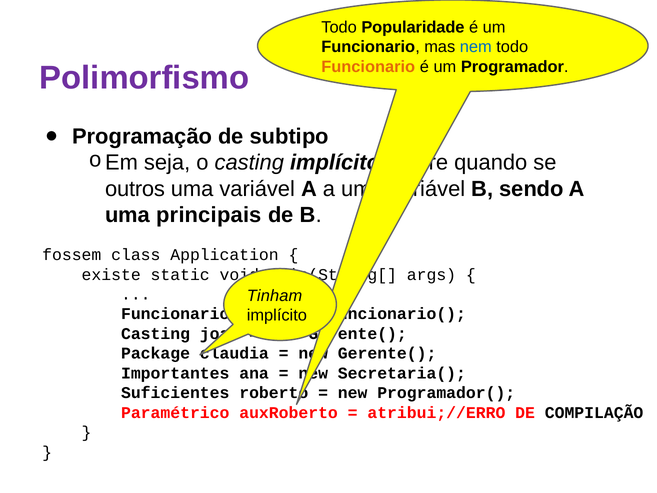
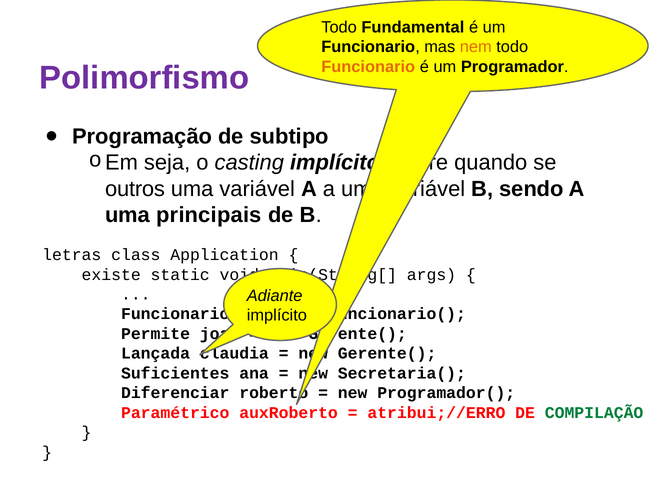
Popularidade: Popularidade -> Fundamental (413, 27)
nem colour: blue -> orange (476, 47)
fossem: fossem -> letras (72, 255)
Tinham: Tinham -> Adiante (275, 296)
Casting: Casting -> Permite (156, 334)
Package: Package -> Lançada (156, 353)
Importantes: Importantes -> Suficientes (175, 373)
Suficientes: Suficientes -> Diferenciar (175, 393)
COMPILAÇÃO colour: black -> green (594, 412)
